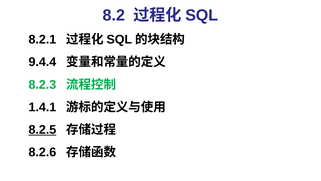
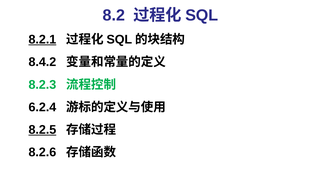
8.2.1 underline: none -> present (42, 39)
9.4.4: 9.4.4 -> 8.4.2 (42, 62)
1.4.1: 1.4.1 -> 6.2.4 (42, 107)
